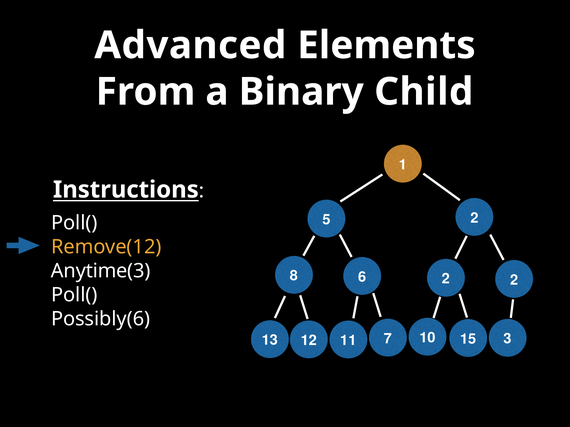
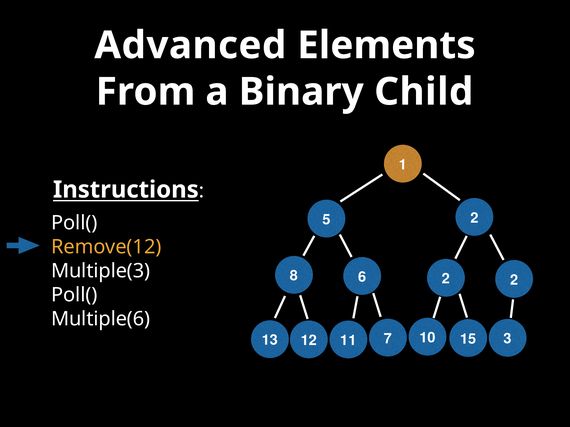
Anytime(3: Anytime(3 -> Multiple(3 (101, 271)
Possibly(6: Possibly(6 -> Multiple(6 (101, 319)
